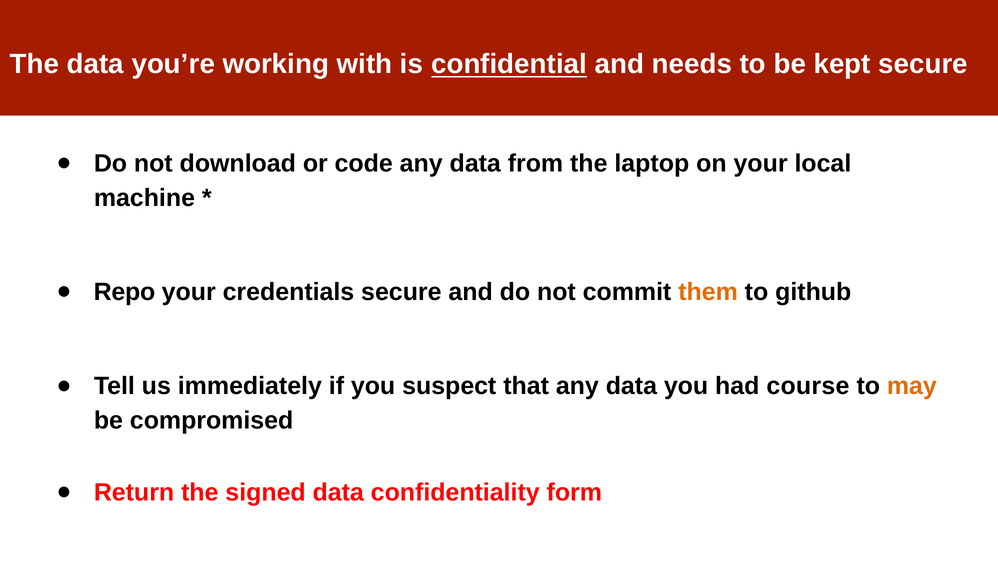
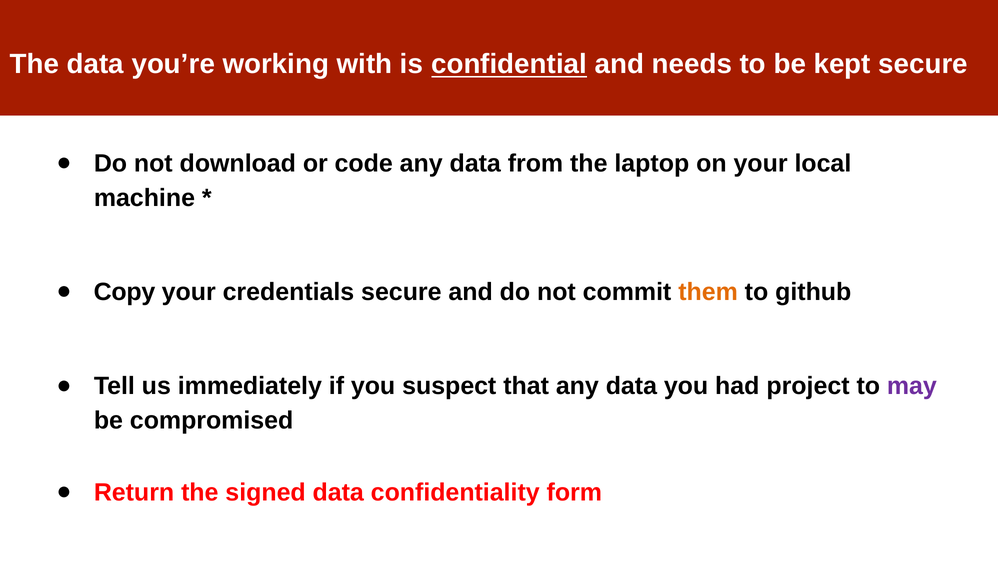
Repo: Repo -> Copy (124, 292)
course: course -> project (808, 386)
may colour: orange -> purple (912, 386)
